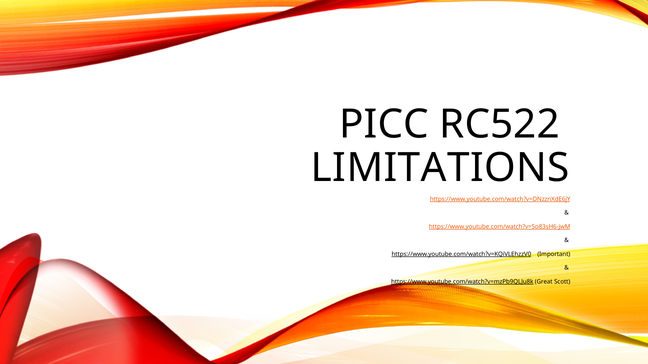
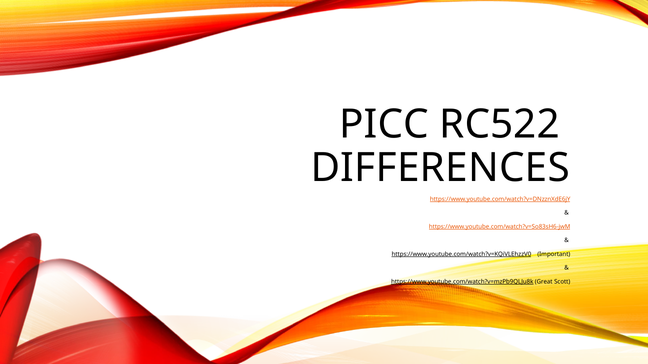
LIMITATIONS: LIMITATIONS -> DIFFERENCES (440, 168)
